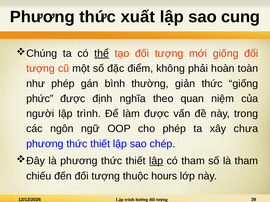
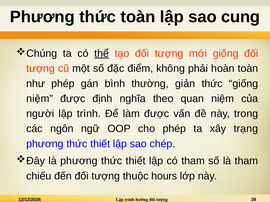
thức xuất: xuất -> toàn (138, 17)
phức: phức -> niệm (40, 99)
chưa: chưa -> trạng (246, 129)
lập underline: present -> none (156, 161)
